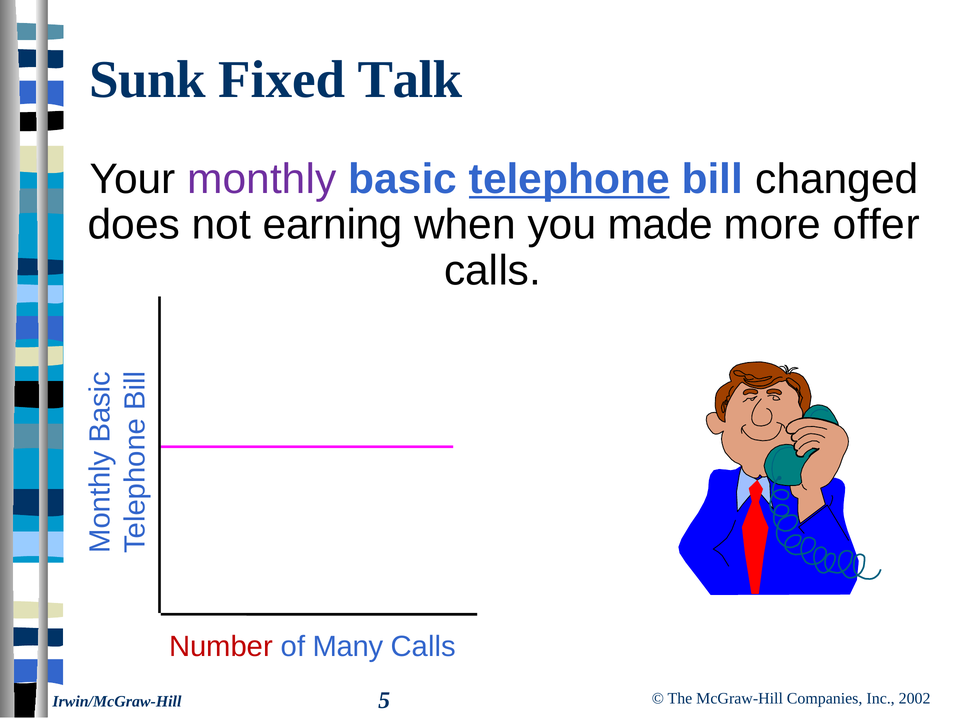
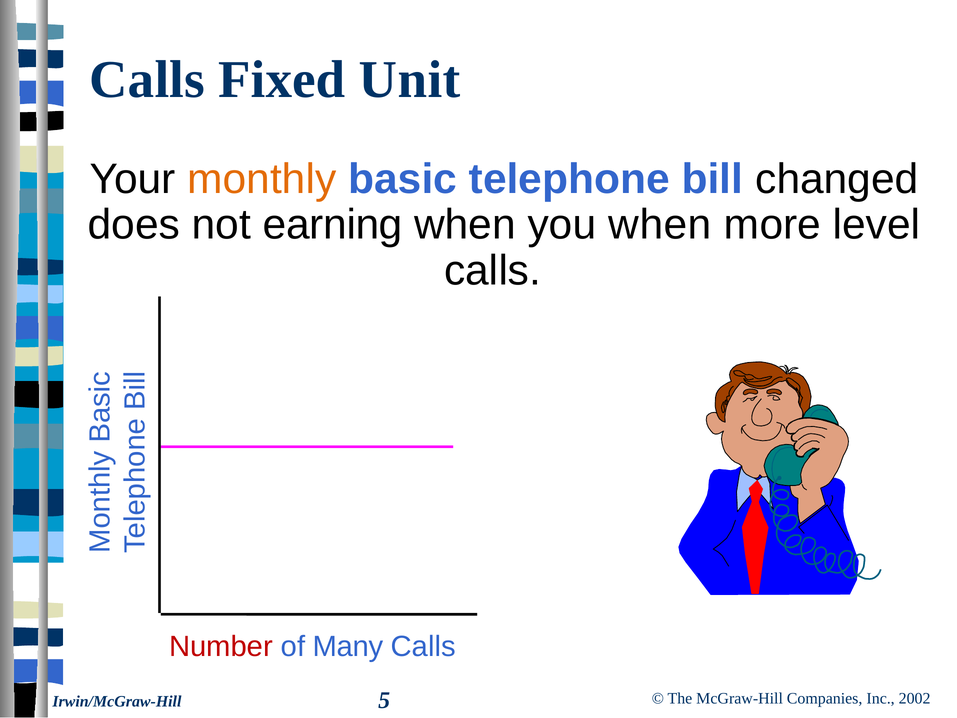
Sunk: Sunk -> Calls (147, 79)
Talk: Talk -> Unit (410, 79)
monthly colour: purple -> orange (262, 179)
telephone underline: present -> none (569, 179)
you made: made -> when (660, 225)
offer: offer -> level (877, 225)
